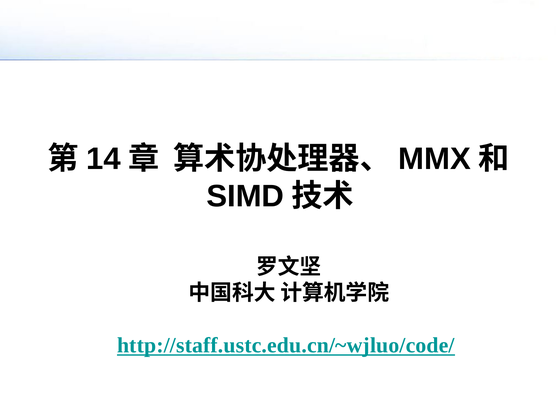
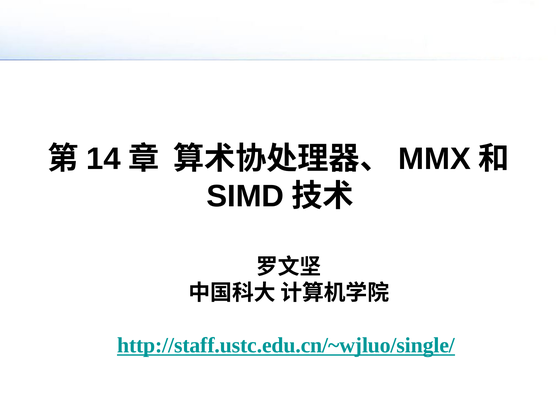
http://staff.ustc.edu.cn/~wjluo/code/: http://staff.ustc.edu.cn/~wjluo/code/ -> http://staff.ustc.edu.cn/~wjluo/single/ (286, 345)
